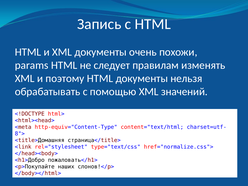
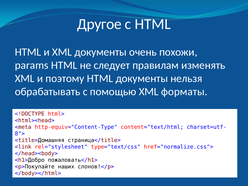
Запись: Запись -> Другое (99, 24)
значений: значений -> форматы (184, 92)
